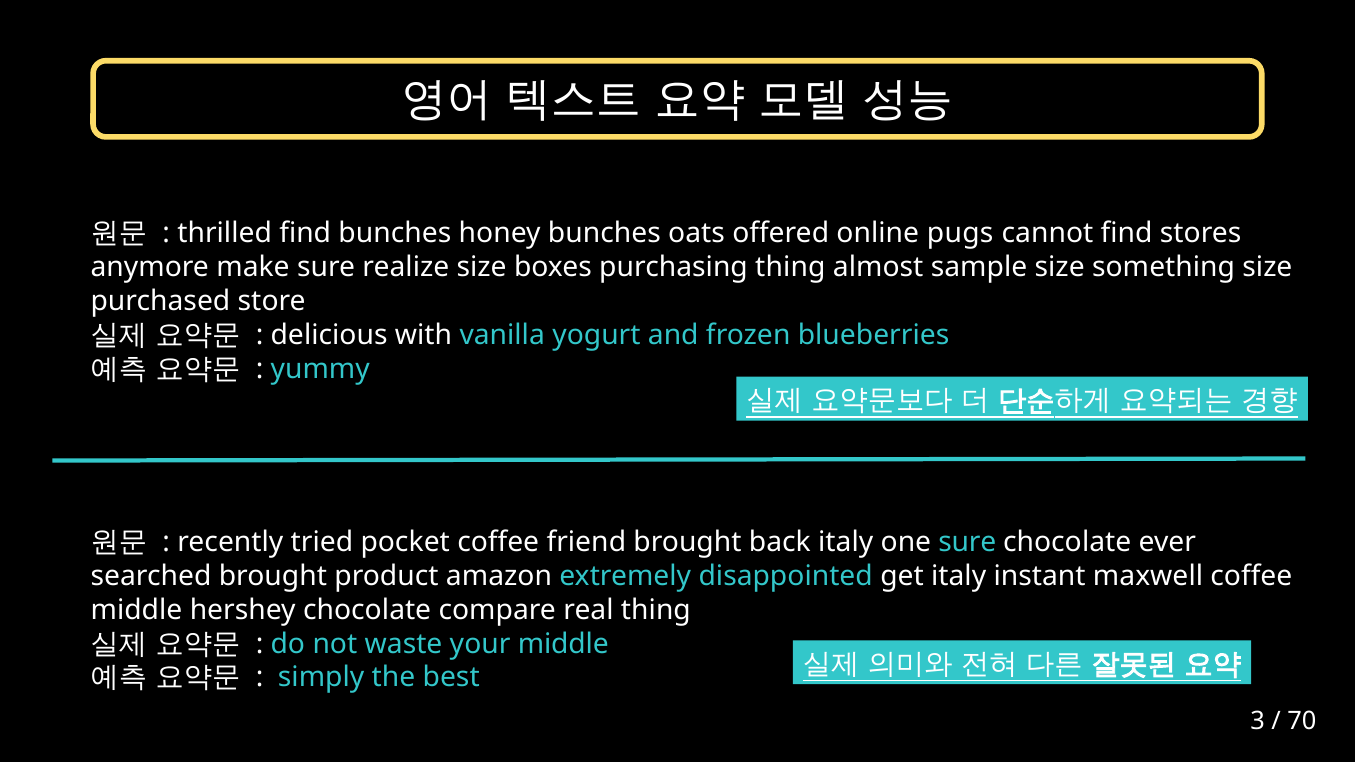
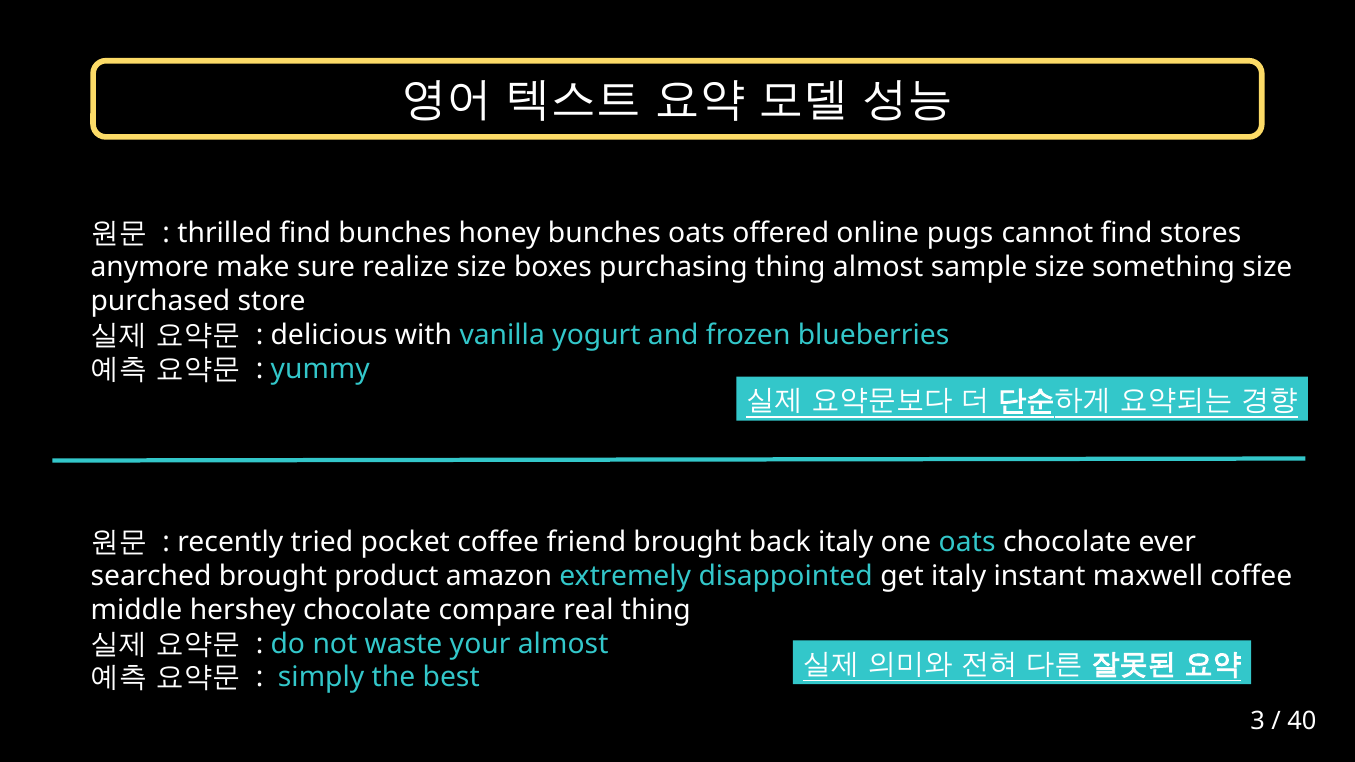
one sure: sure -> oats (967, 542)
your middle: middle -> almost (563, 644)
70: 70 -> 40 (1302, 722)
